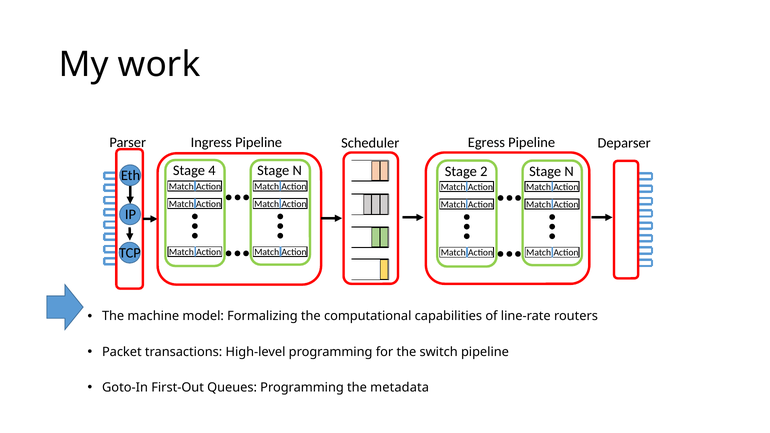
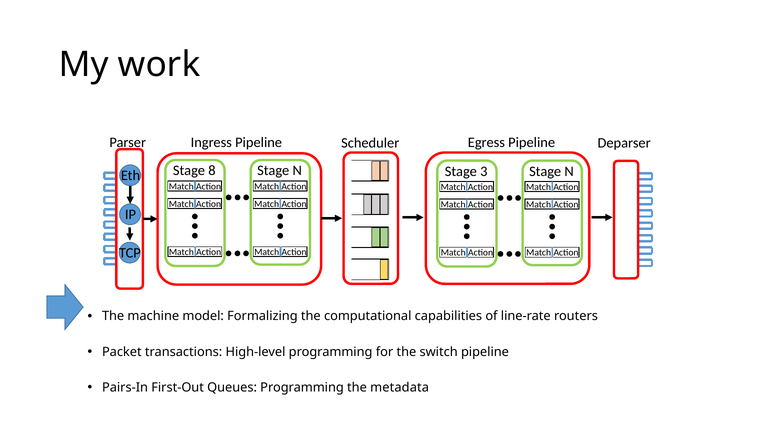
4: 4 -> 8 (212, 171)
2: 2 -> 3 (484, 171)
Goto-In: Goto-In -> Pairs-In (125, 388)
